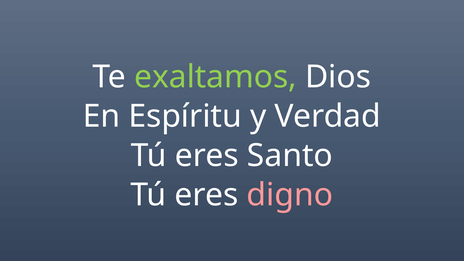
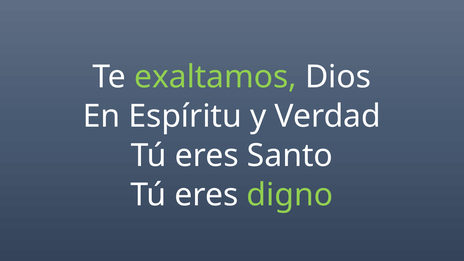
digno colour: pink -> light green (290, 195)
